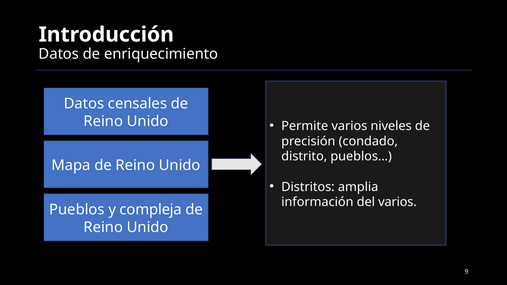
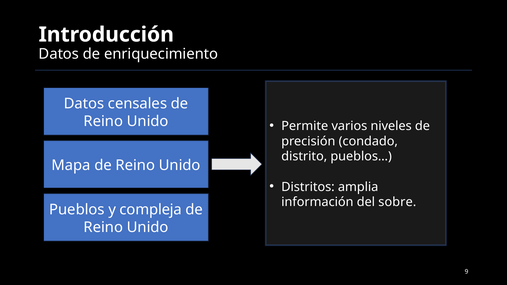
del varios: varios -> sobre (397, 202)
